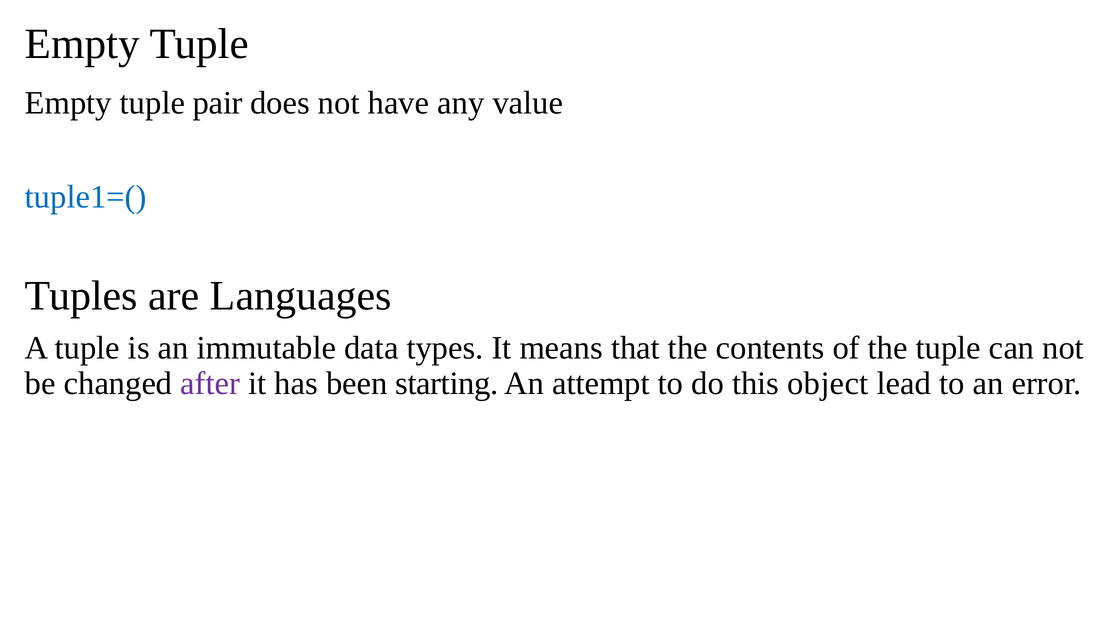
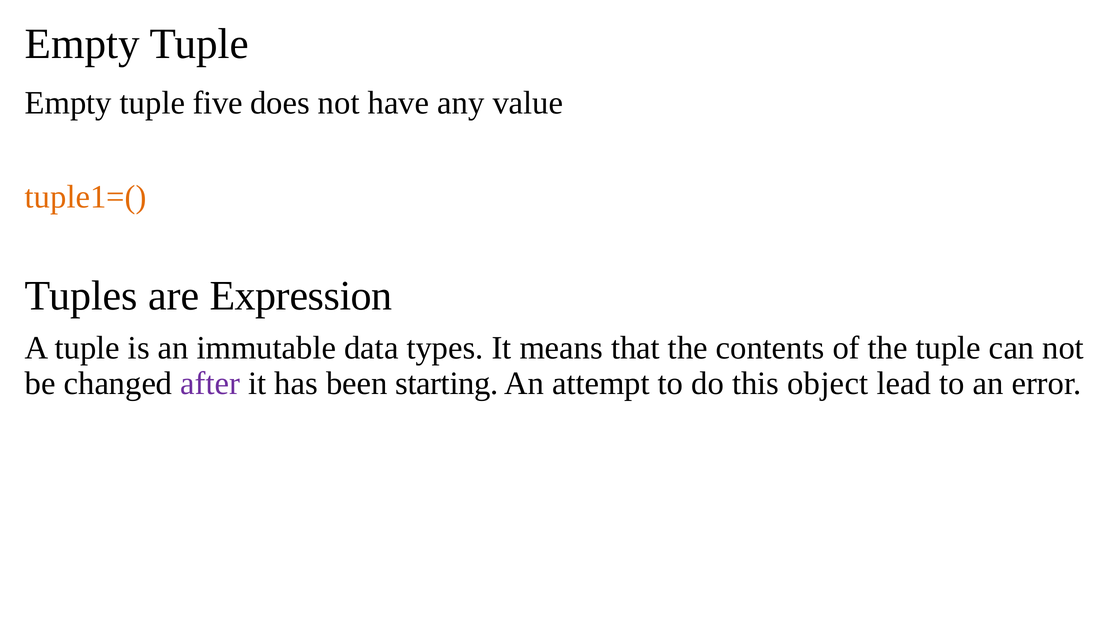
pair: pair -> five (218, 103)
tuple1=( colour: blue -> orange (86, 197)
Languages: Languages -> Expression (301, 296)
